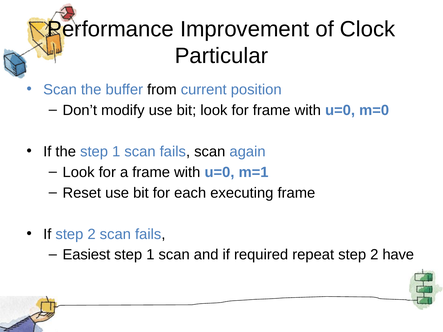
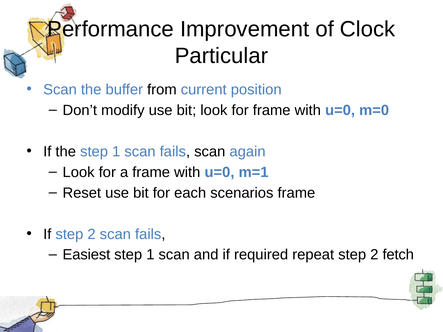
executing: executing -> scenarios (242, 193)
have: have -> fetch (398, 255)
